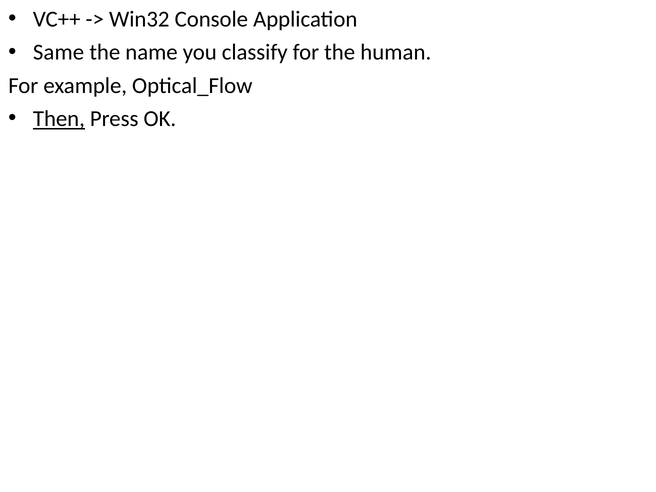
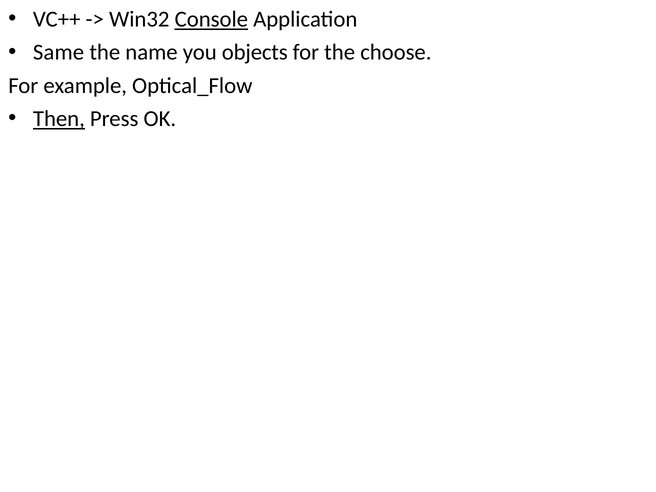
Console underline: none -> present (211, 19)
classify: classify -> objects (255, 52)
human: human -> choose (396, 52)
